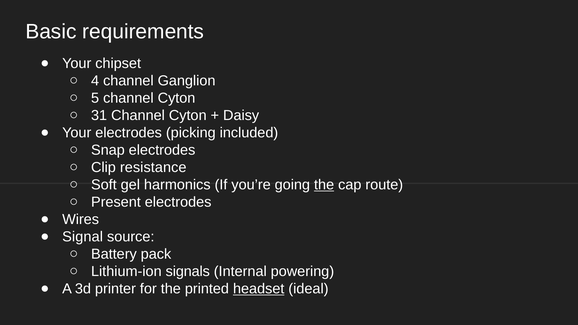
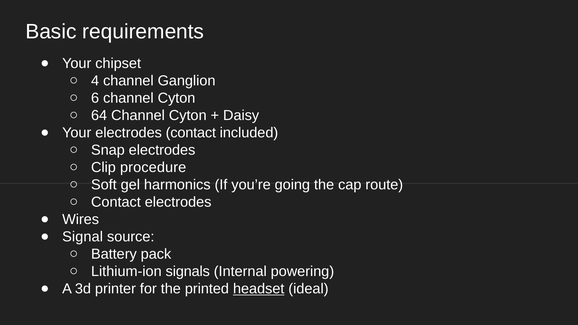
5: 5 -> 6 (95, 98)
31: 31 -> 64 (99, 115)
electrodes picking: picking -> contact (191, 133)
resistance: resistance -> procedure (153, 168)
the underline: present -> none (324, 185)
Present: Present -> Contact (116, 202)
